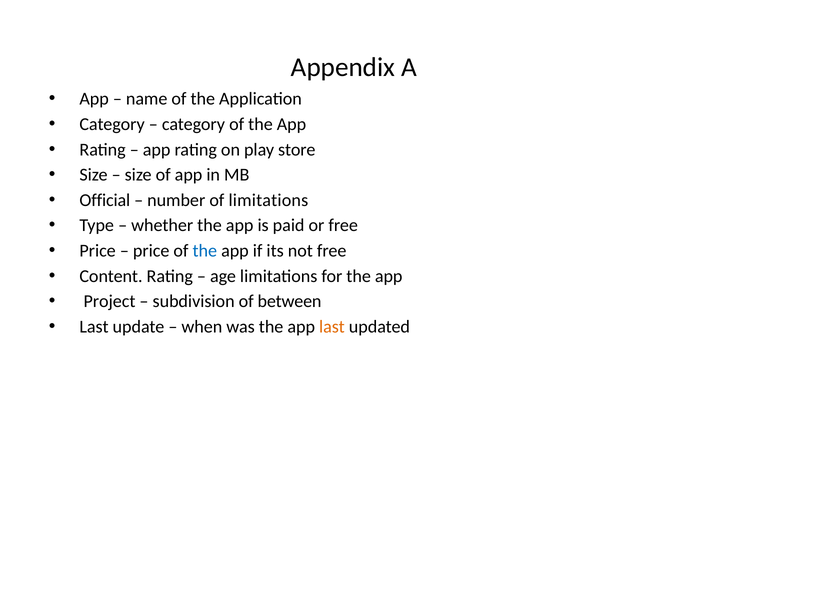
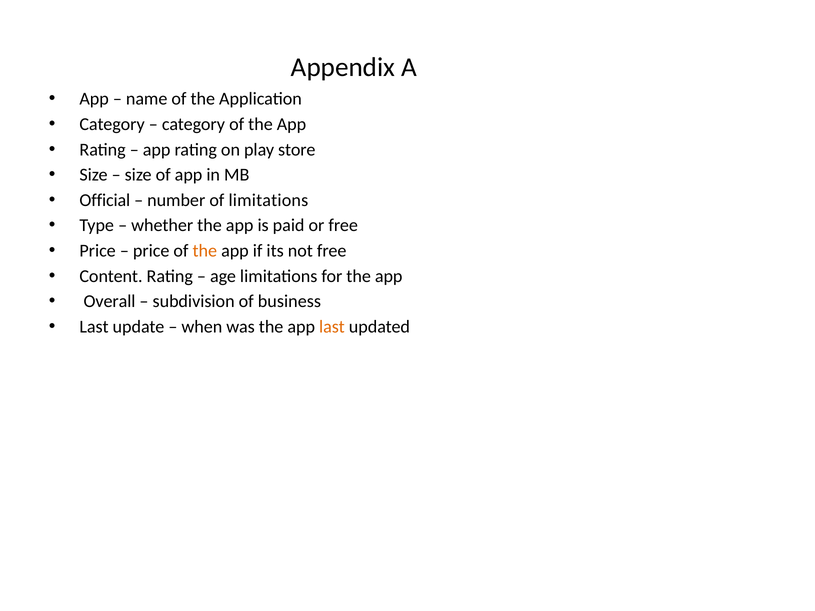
the colour: blue -> orange (205, 251)
Project: Project -> Overall (110, 302)
between: between -> business (289, 302)
